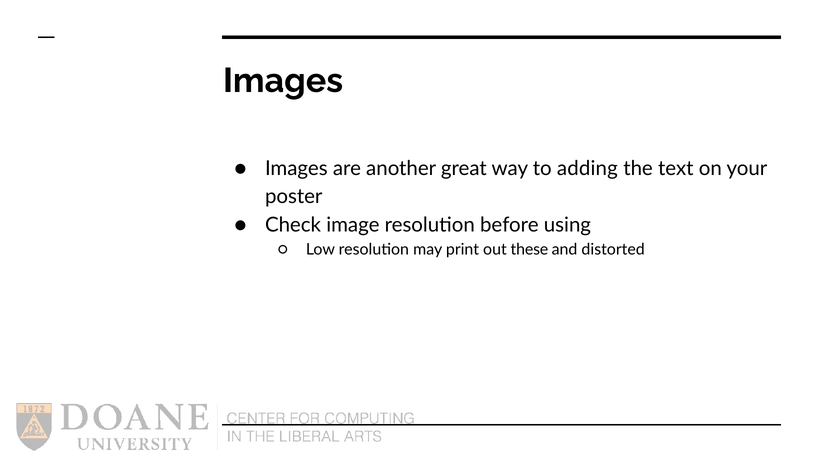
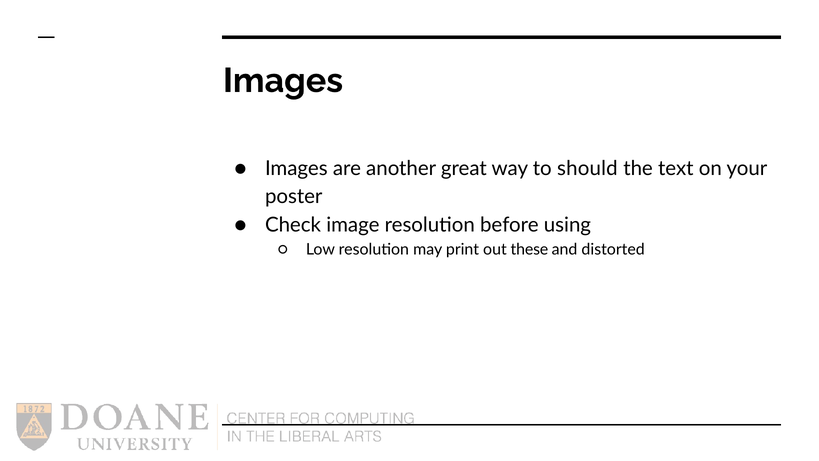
adding: adding -> should (587, 168)
